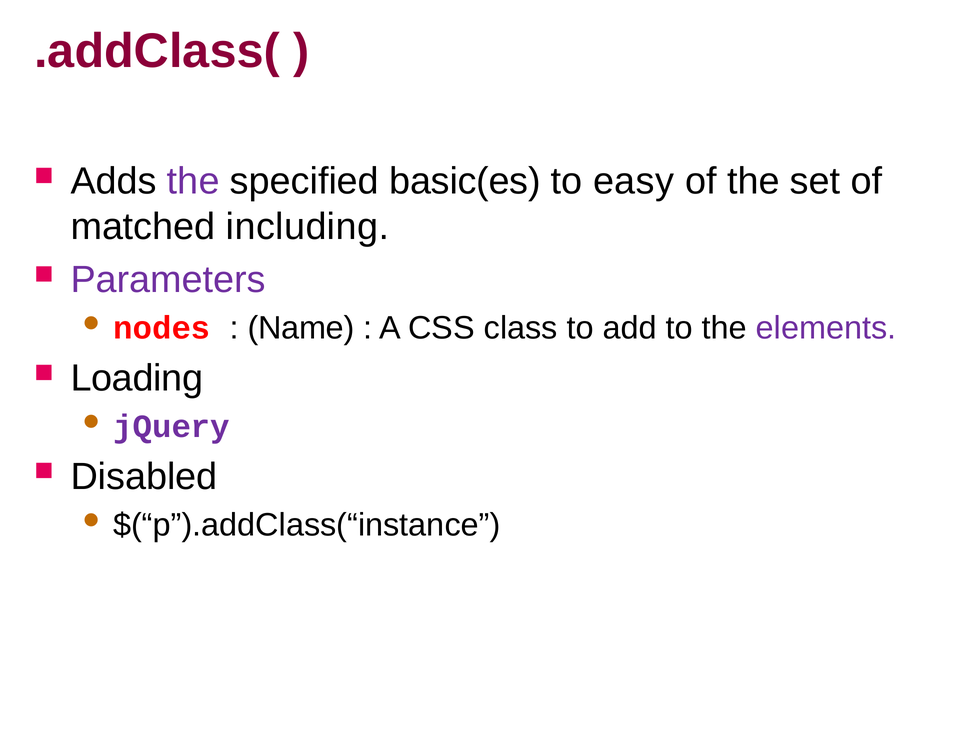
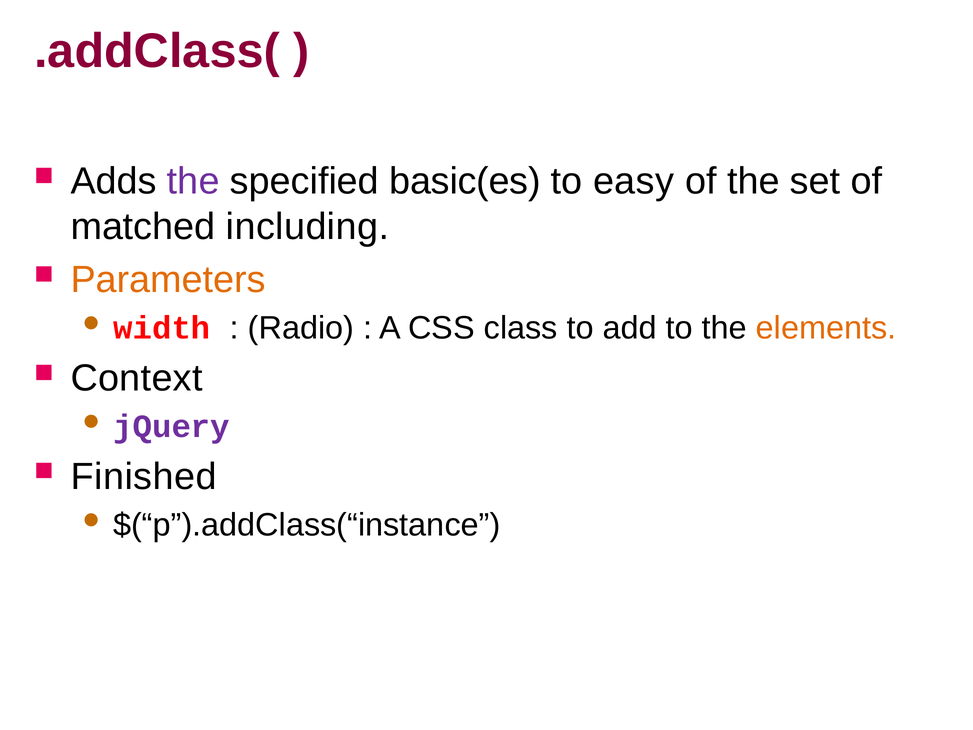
Parameters colour: purple -> orange (168, 280)
nodes: nodes -> width (162, 328)
Name: Name -> Radio (301, 328)
elements colour: purple -> orange (826, 328)
Loading: Loading -> Context (137, 378)
Disabled: Disabled -> Finished (144, 477)
